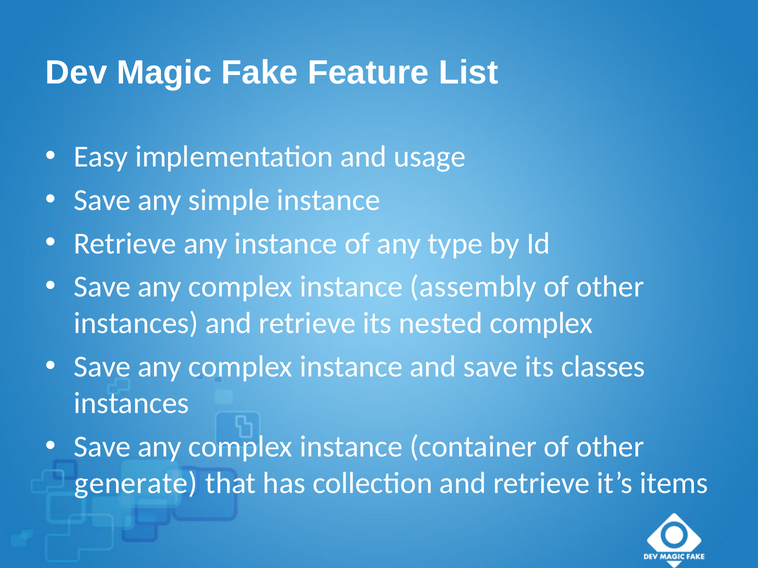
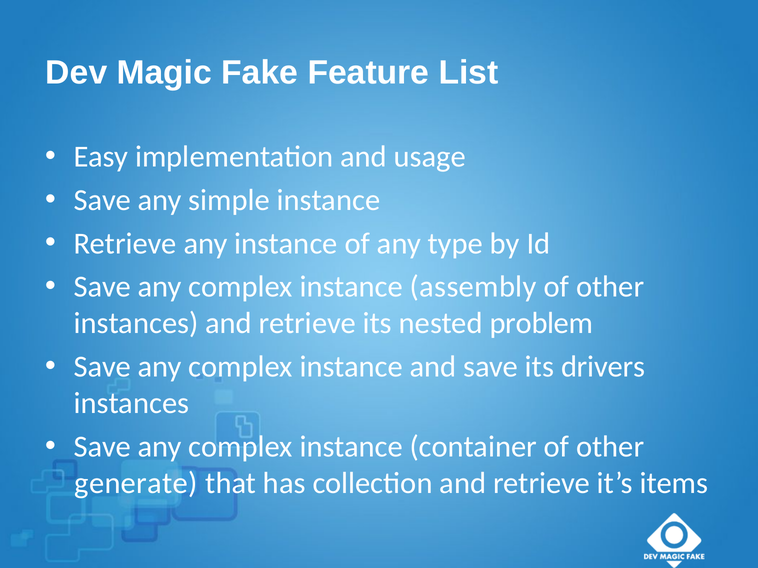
nested complex: complex -> problem (541, 324)
classes: classes -> drivers (603, 367)
